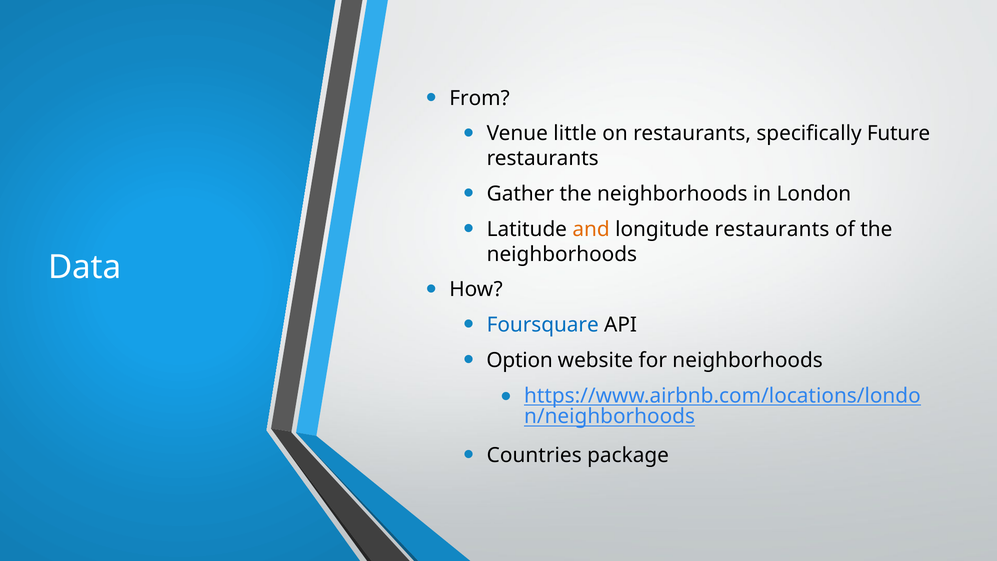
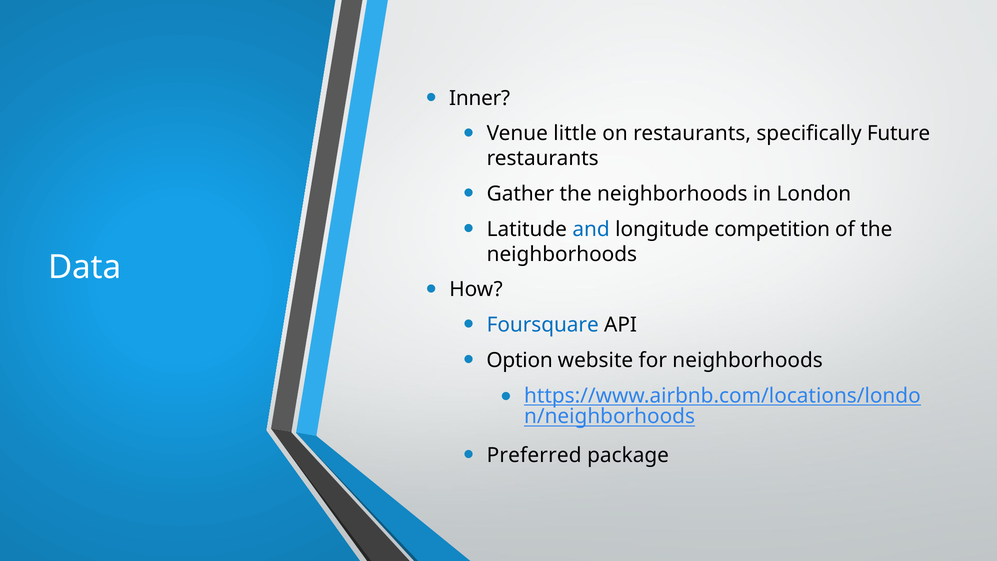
From: From -> Inner (480, 98)
and colour: orange -> blue (591, 229)
longitude restaurants: restaurants -> competition (772, 229)
Countries: Countries -> Preferred (534, 455)
